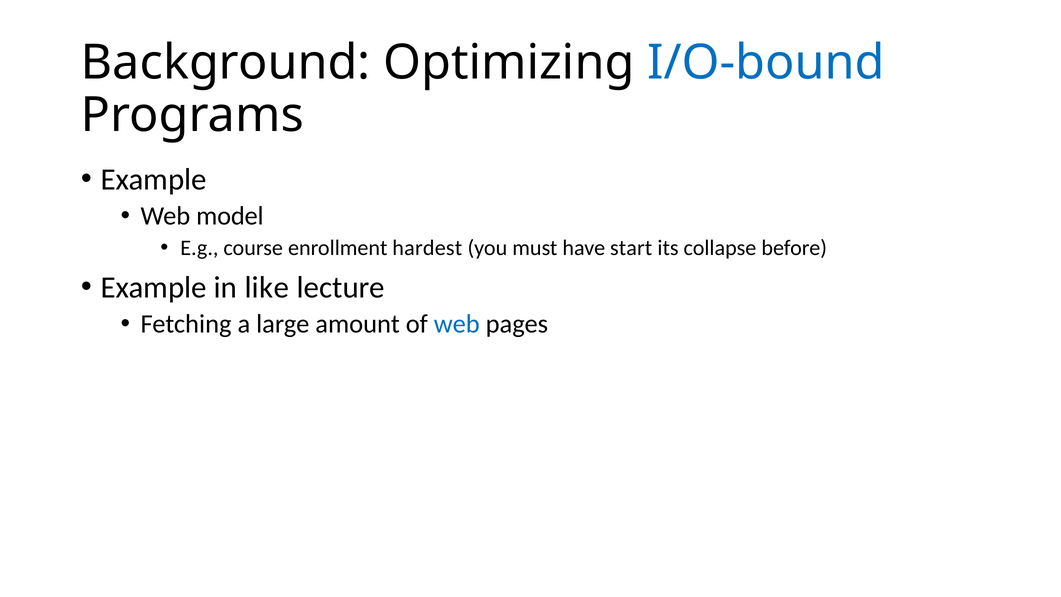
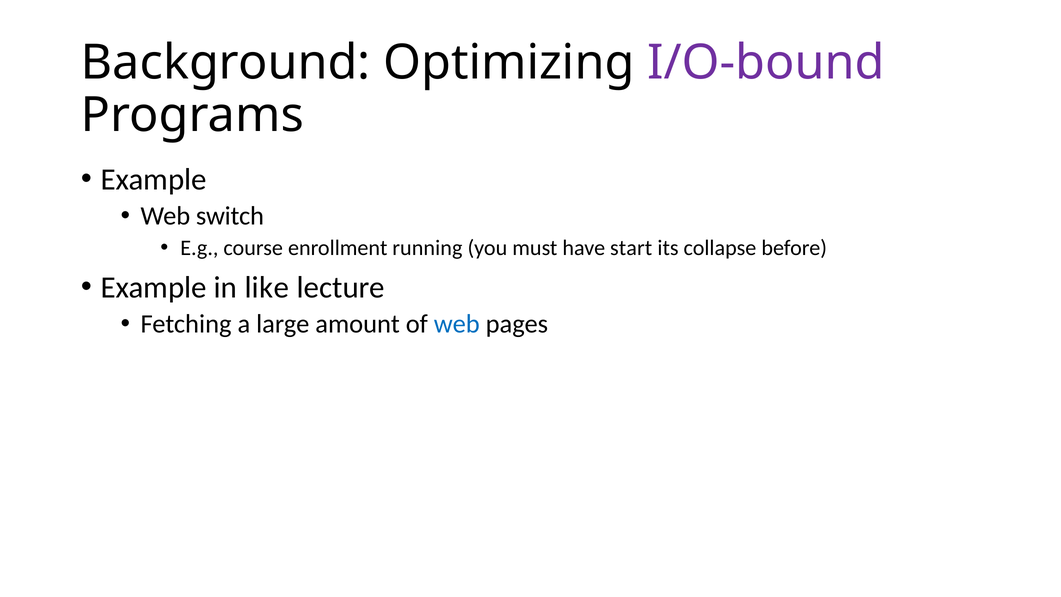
I/O-bound colour: blue -> purple (766, 63)
model: model -> switch (230, 216)
hardest: hardest -> running (427, 248)
